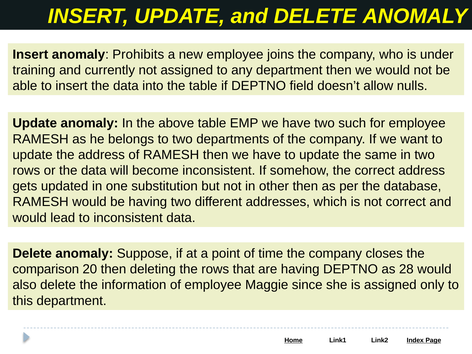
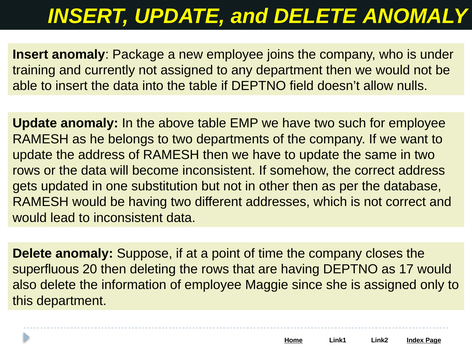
Prohibits: Prohibits -> Package (138, 54)
comparison: comparison -> superfluous (46, 269)
28: 28 -> 17 (406, 269)
